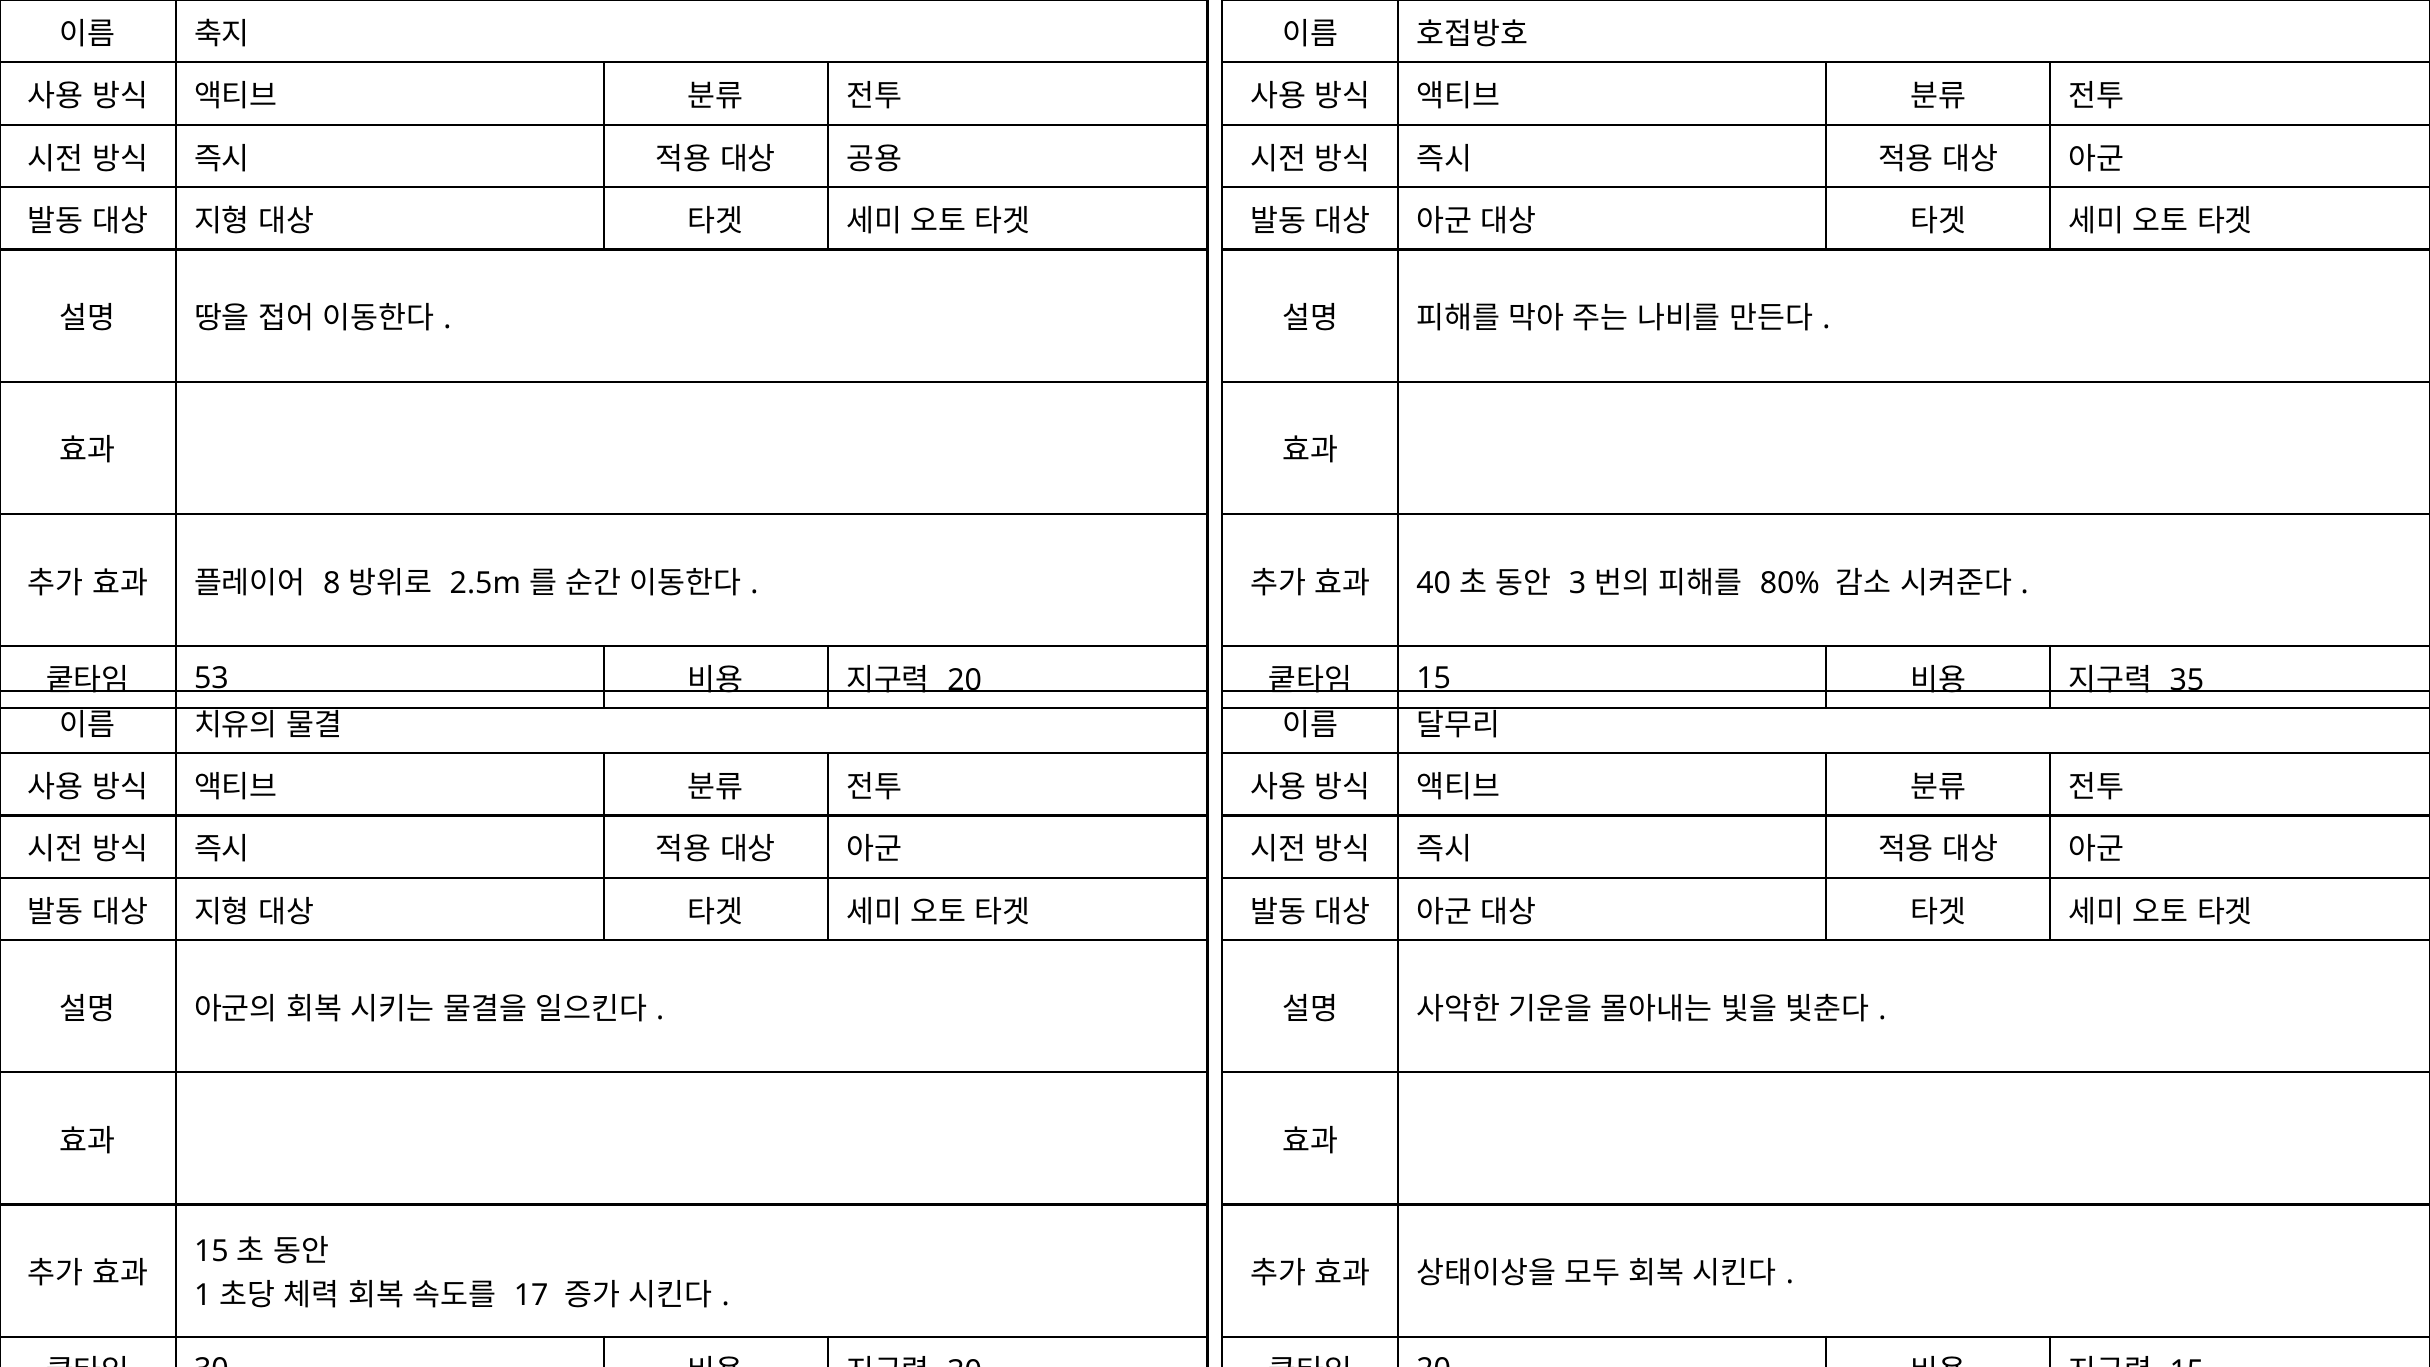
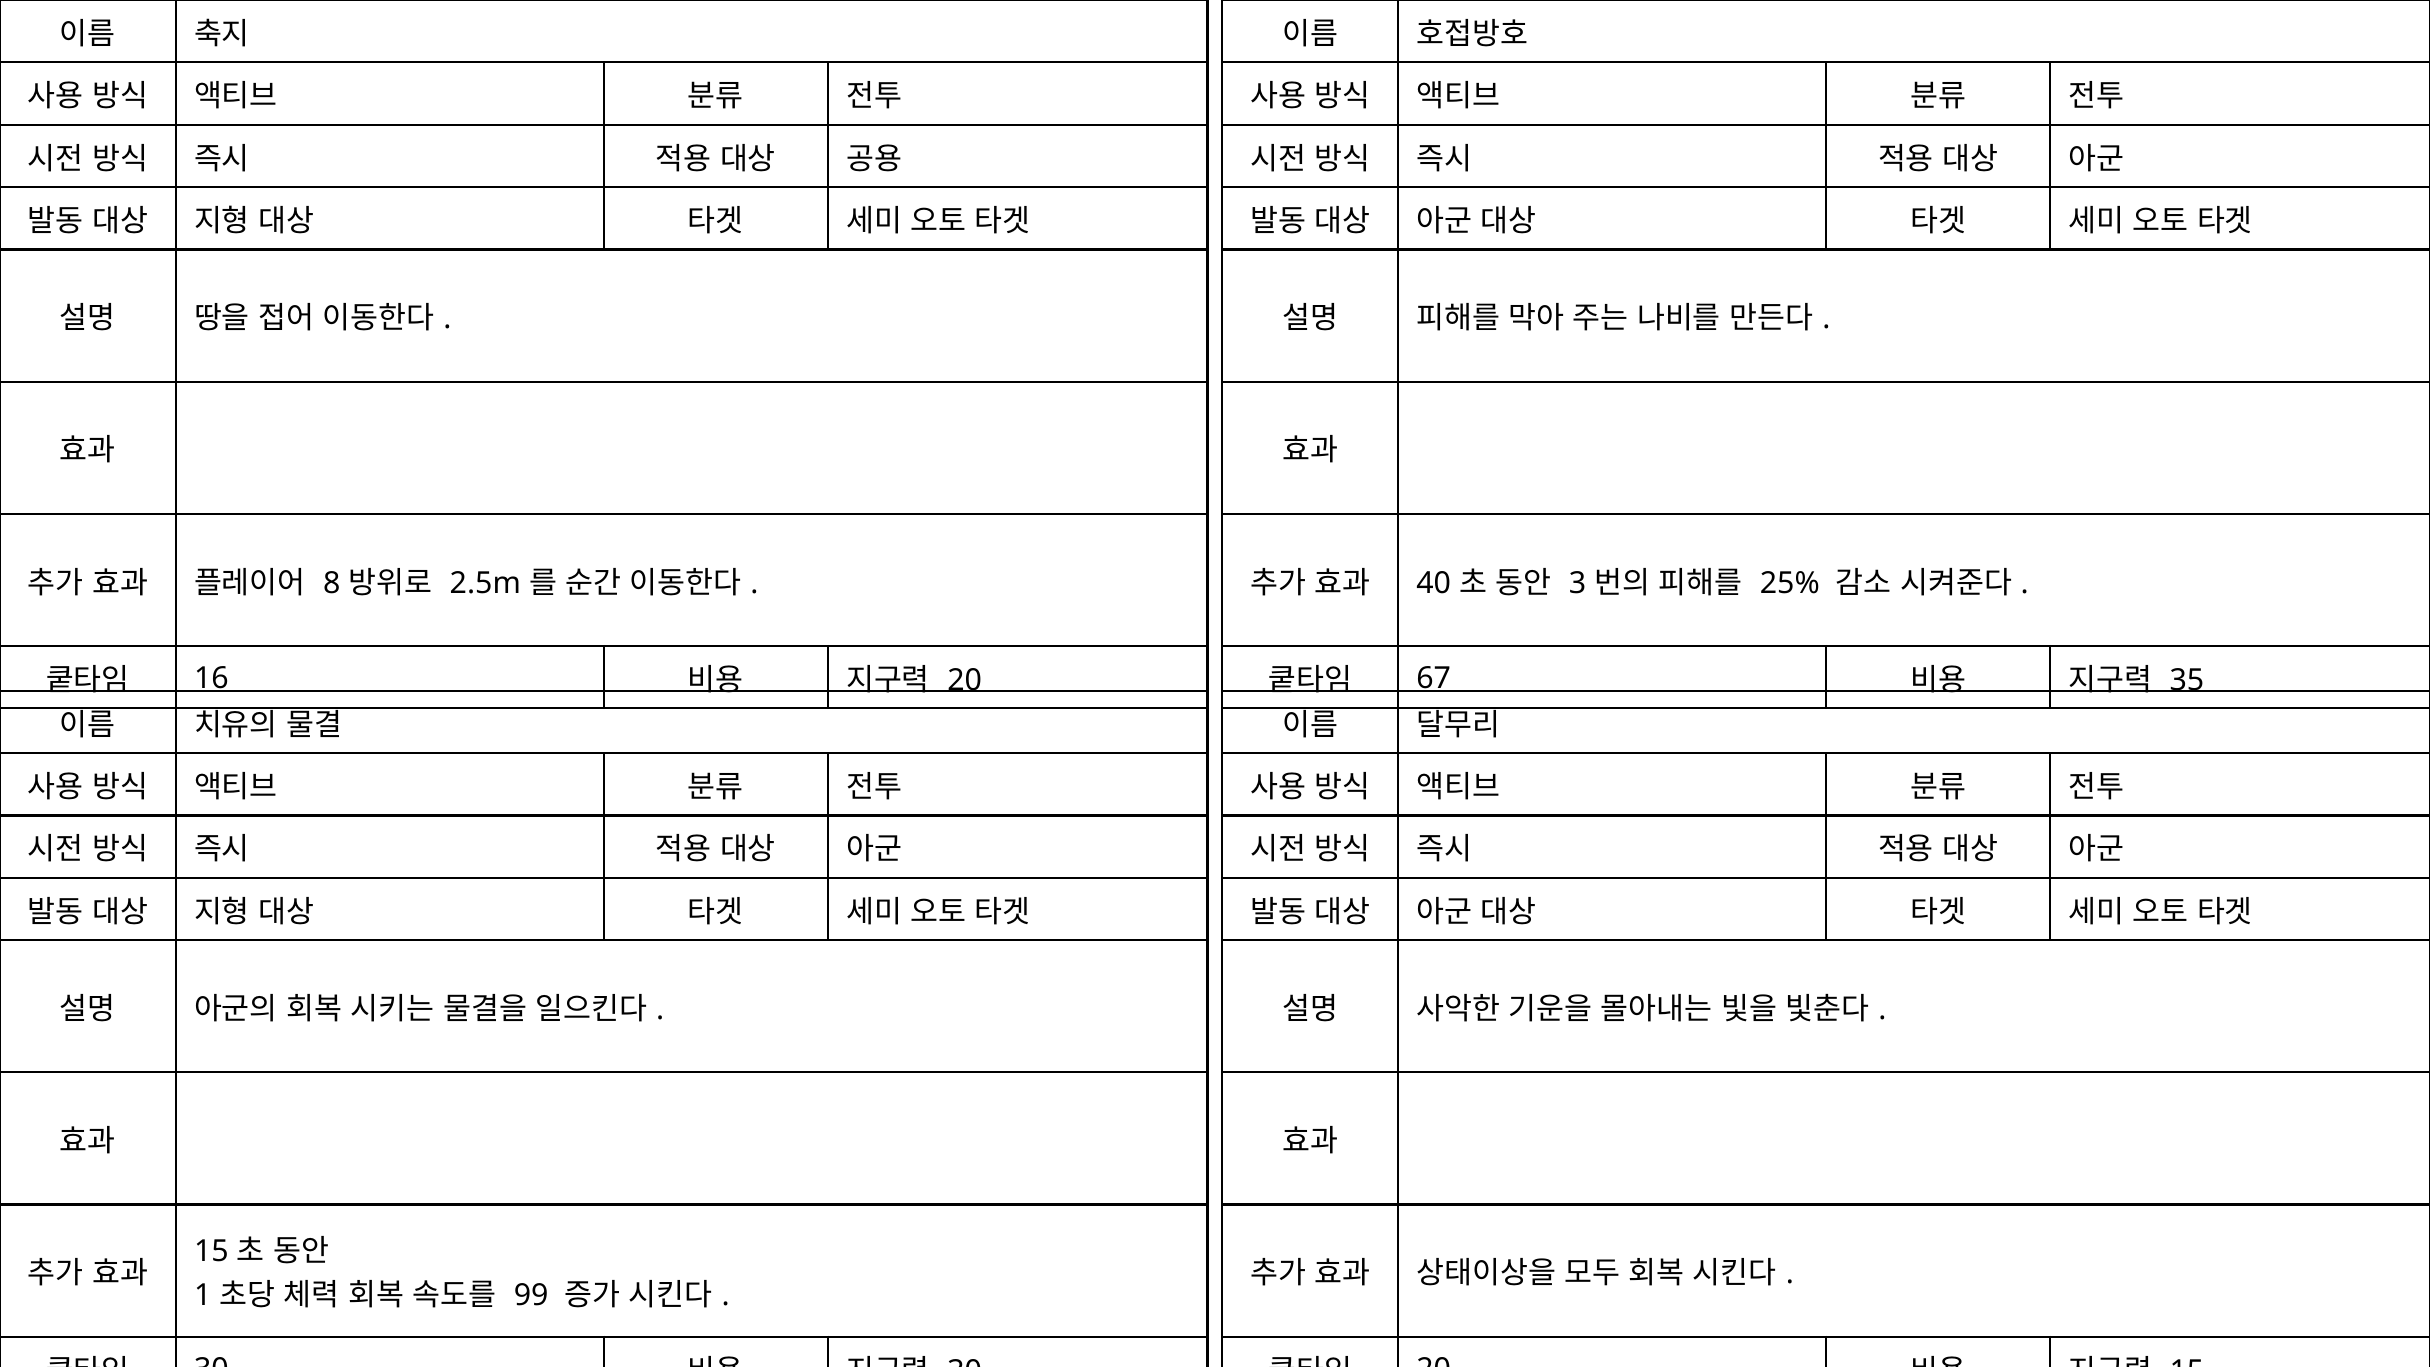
80%: 80% -> 25% (1790, 583)
53: 53 -> 16 (211, 679)
15: 15 -> 67 (1434, 679)
17: 17 -> 99 (531, 1296)
